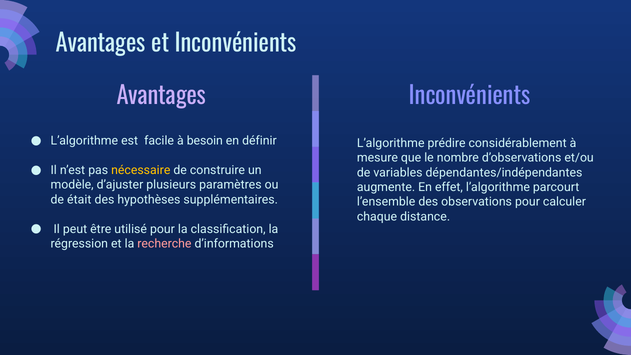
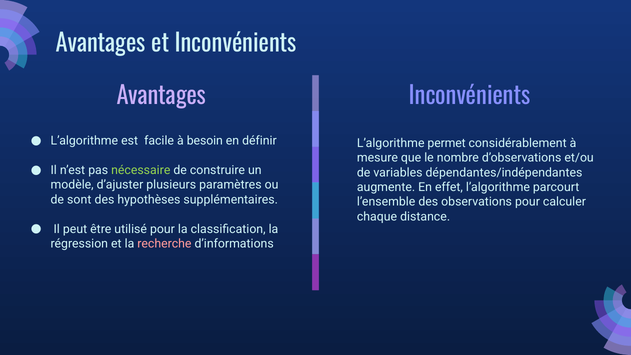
prédire: prédire -> permet (447, 143)
nécessaire colour: yellow -> light green (141, 170)
était: était -> sont (79, 200)
